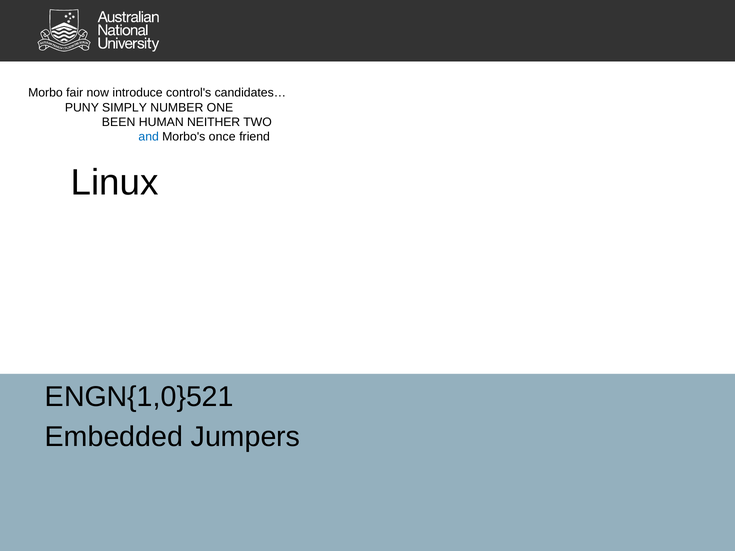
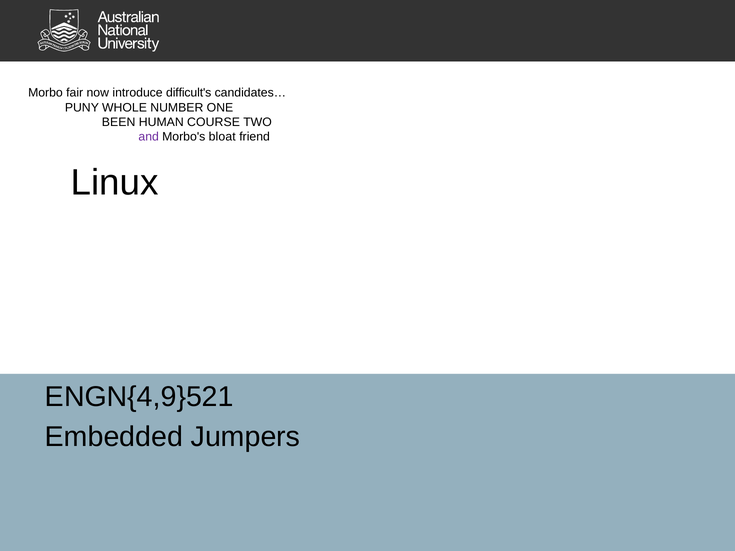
control's: control's -> difficult's (189, 93)
SIMPLY: SIMPLY -> WHOLE (125, 108)
NEITHER: NEITHER -> COURSE (214, 122)
and colour: blue -> purple (149, 137)
once: once -> bloat (222, 137)
ENGN{1,0}521: ENGN{1,0}521 -> ENGN{4,9}521 (139, 397)
